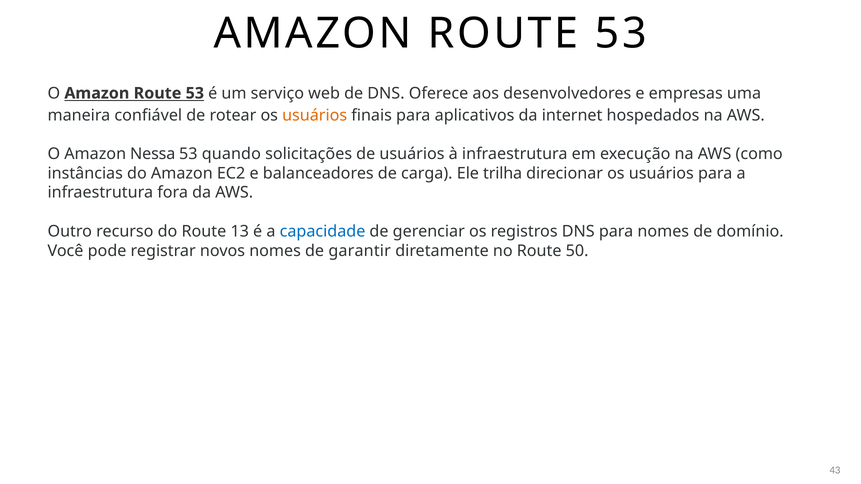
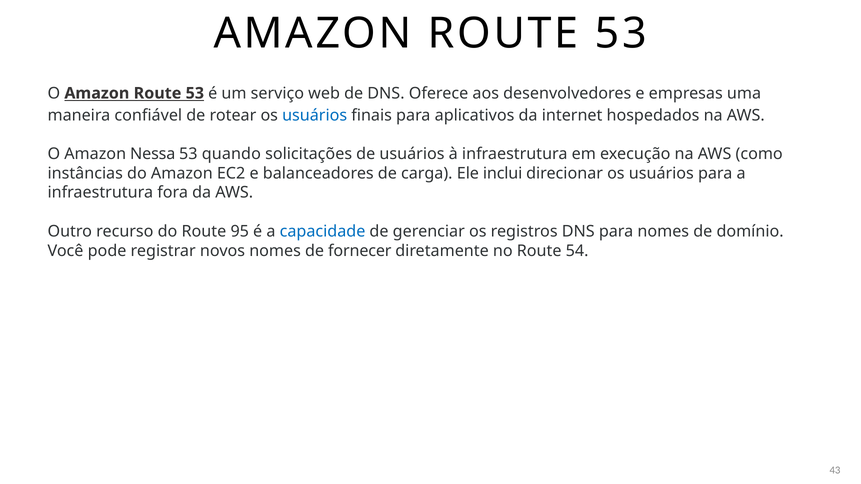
usuários colour: orange -> blue (315, 115)
trilha: trilha -> inclui (503, 173)
13: 13 -> 95 (240, 232)
garantir: garantir -> fornecer (360, 251)
50: 50 -> 54 (577, 251)
